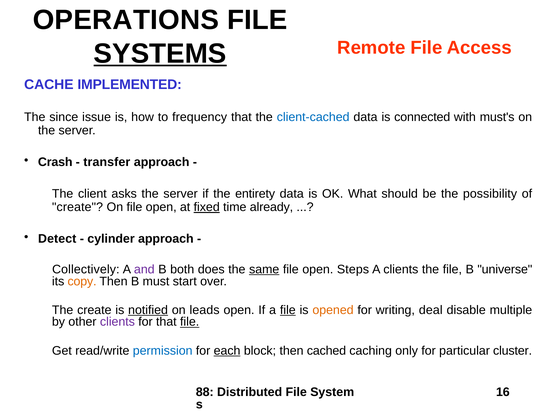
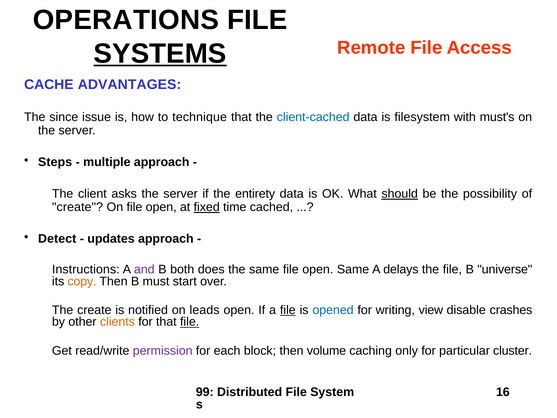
IMPLEMENTED: IMPLEMENTED -> ADVANTAGES (129, 85)
frequency: frequency -> technique (200, 117)
connected: connected -> filesystem (422, 117)
Crash: Crash -> Steps (55, 162)
transfer: transfer -> multiple (107, 162)
should underline: none -> present (400, 194)
already: already -> cached (271, 207)
cylinder: cylinder -> updates (111, 239)
Collectively: Collectively -> Instructions (86, 269)
same underline: present -> none (264, 269)
open Steps: Steps -> Same (353, 269)
A clients: clients -> delays (401, 269)
notified underline: present -> none (148, 310)
opened colour: orange -> blue (333, 310)
deal: deal -> view (431, 310)
multiple: multiple -> crashes (511, 310)
clients colour: purple -> orange (117, 322)
permission colour: blue -> purple (163, 350)
each underline: present -> none (227, 350)
cached: cached -> volume (326, 350)
88: 88 -> 99 (205, 392)
